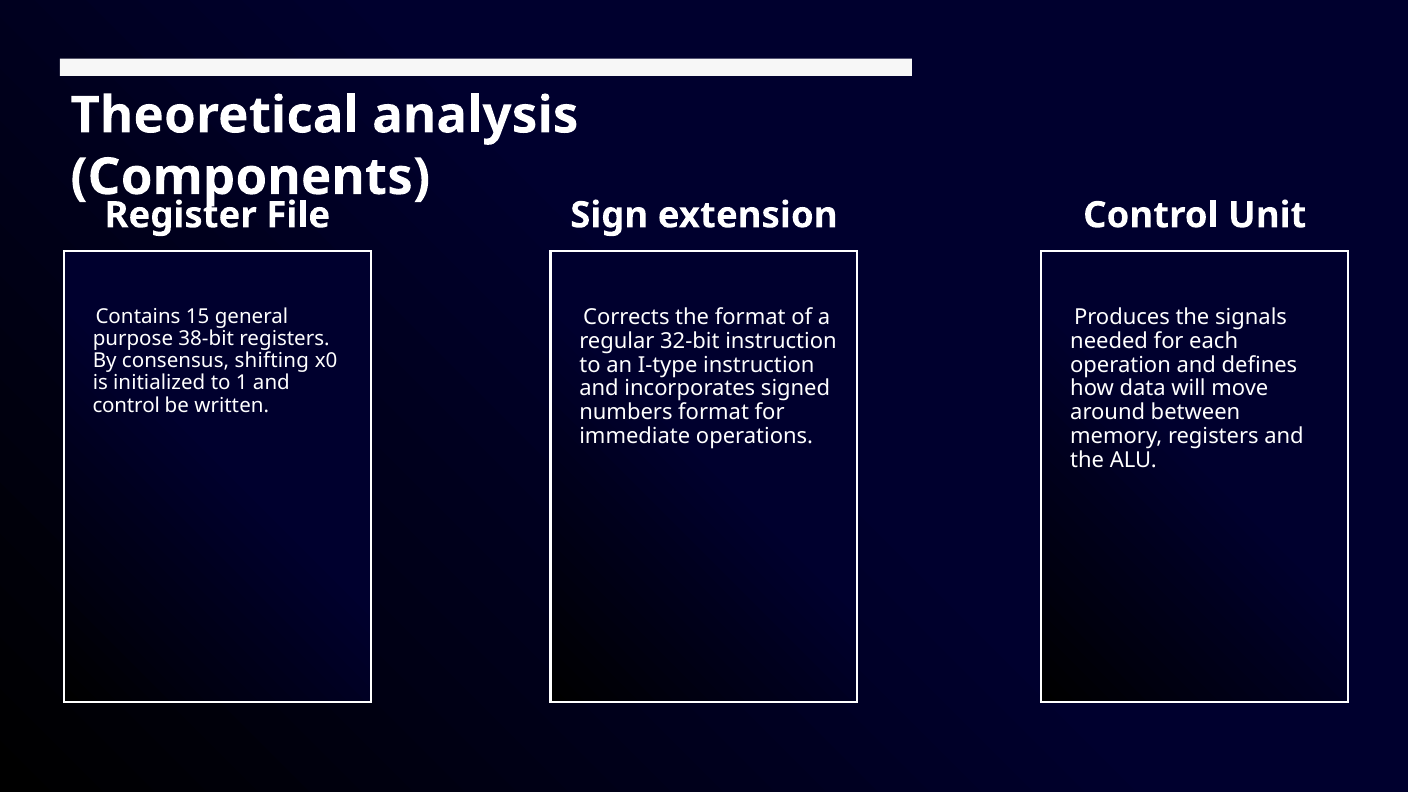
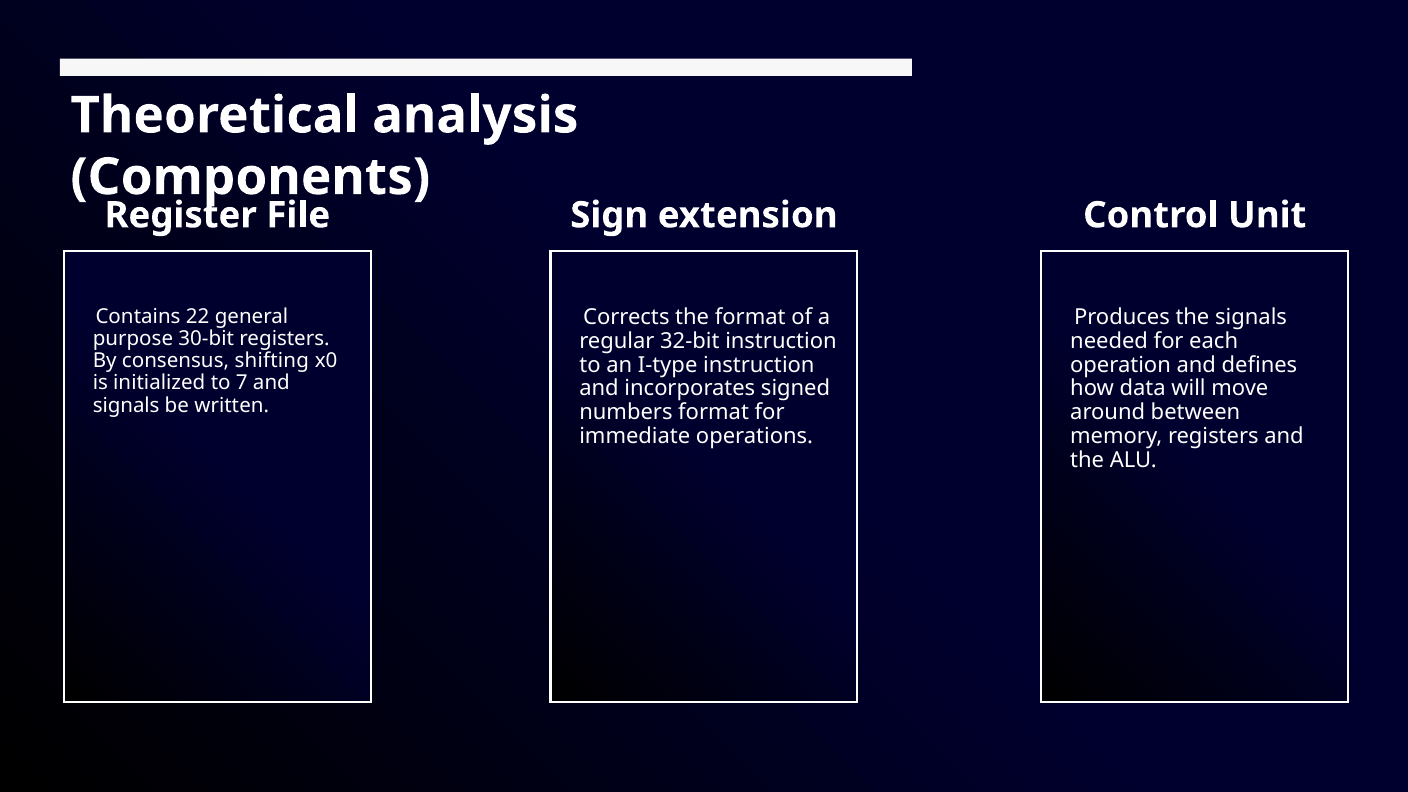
15: 15 -> 22 (198, 316)
38-bit: 38-bit -> 30-bit (206, 339)
1: 1 -> 7 (242, 383)
control: control -> signals (126, 405)
